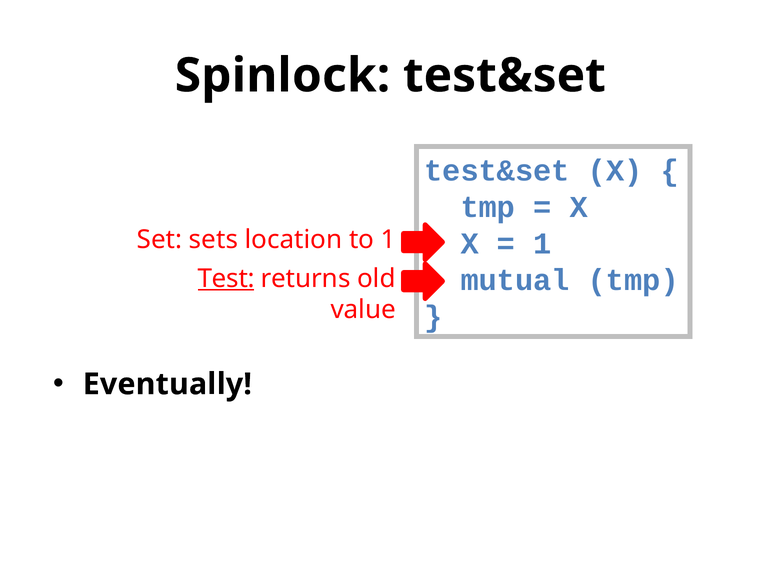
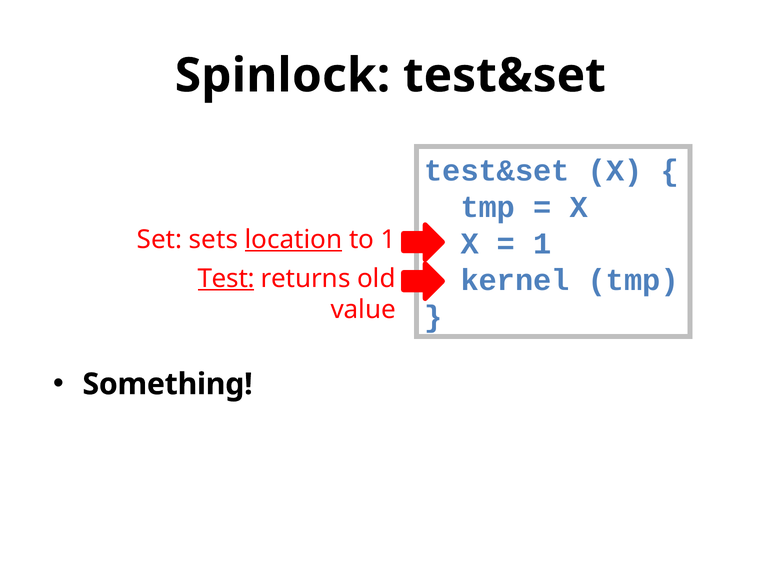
location underline: none -> present (294, 239)
mutual: mutual -> kernel (515, 280)
Eventually: Eventually -> Something (168, 384)
